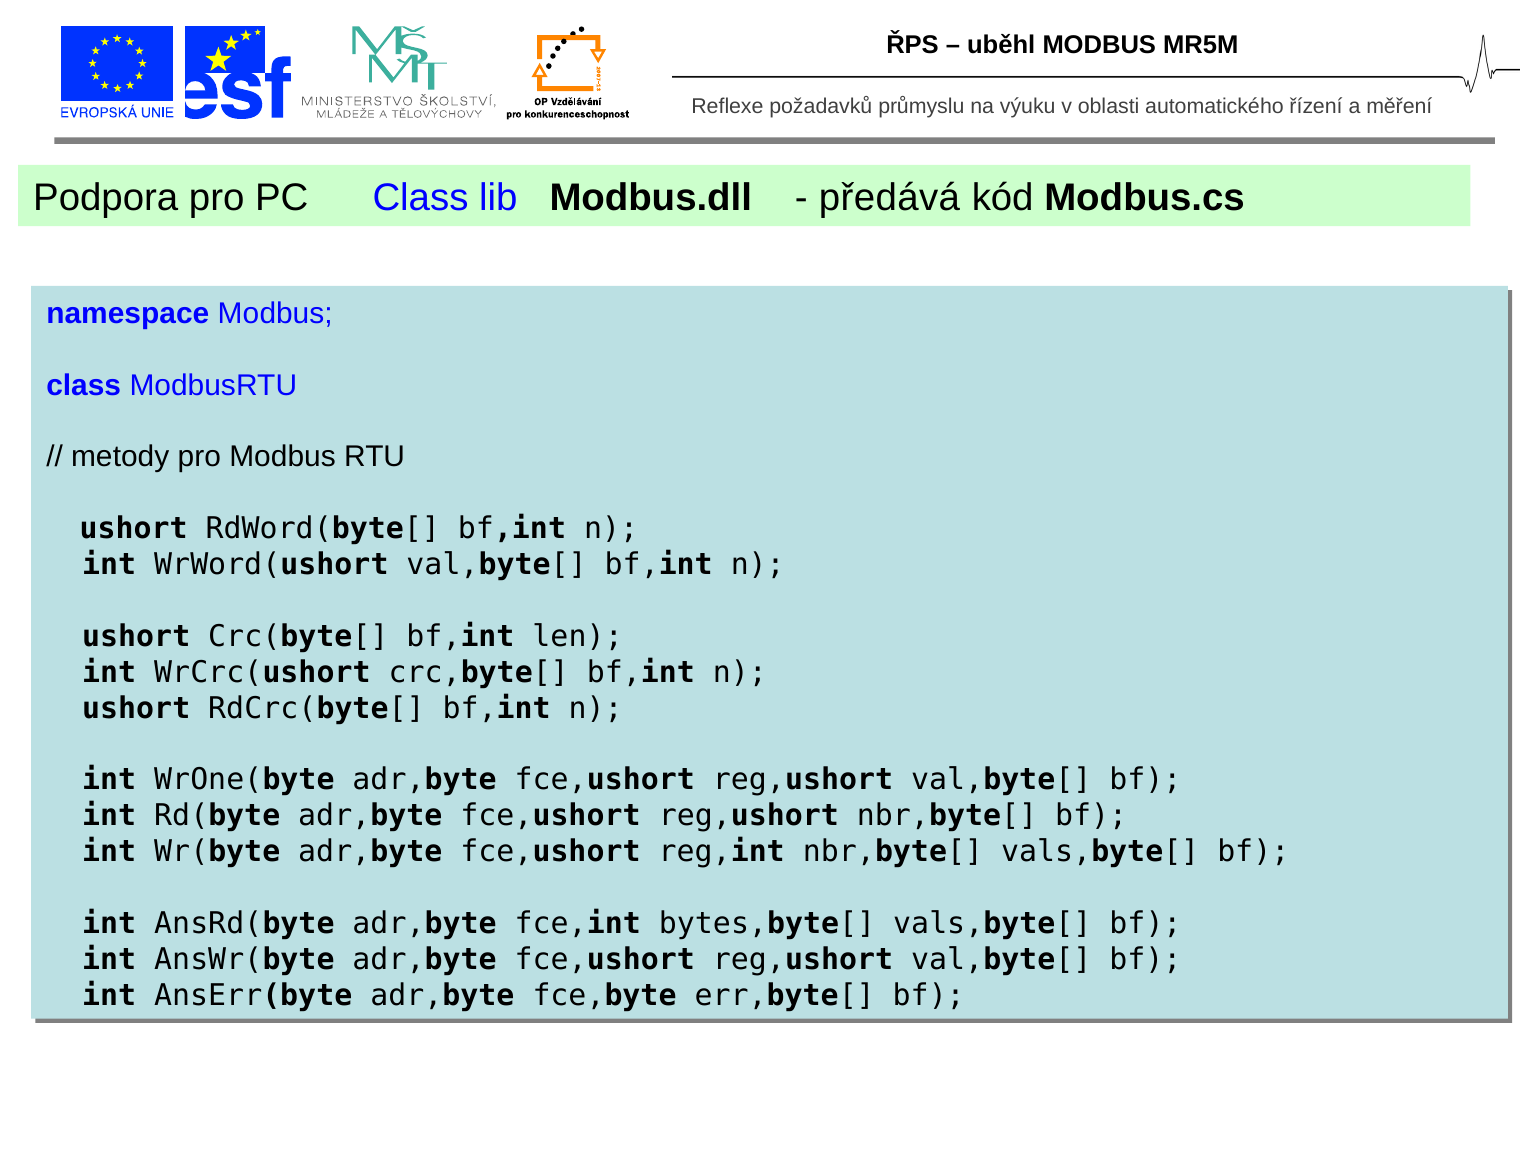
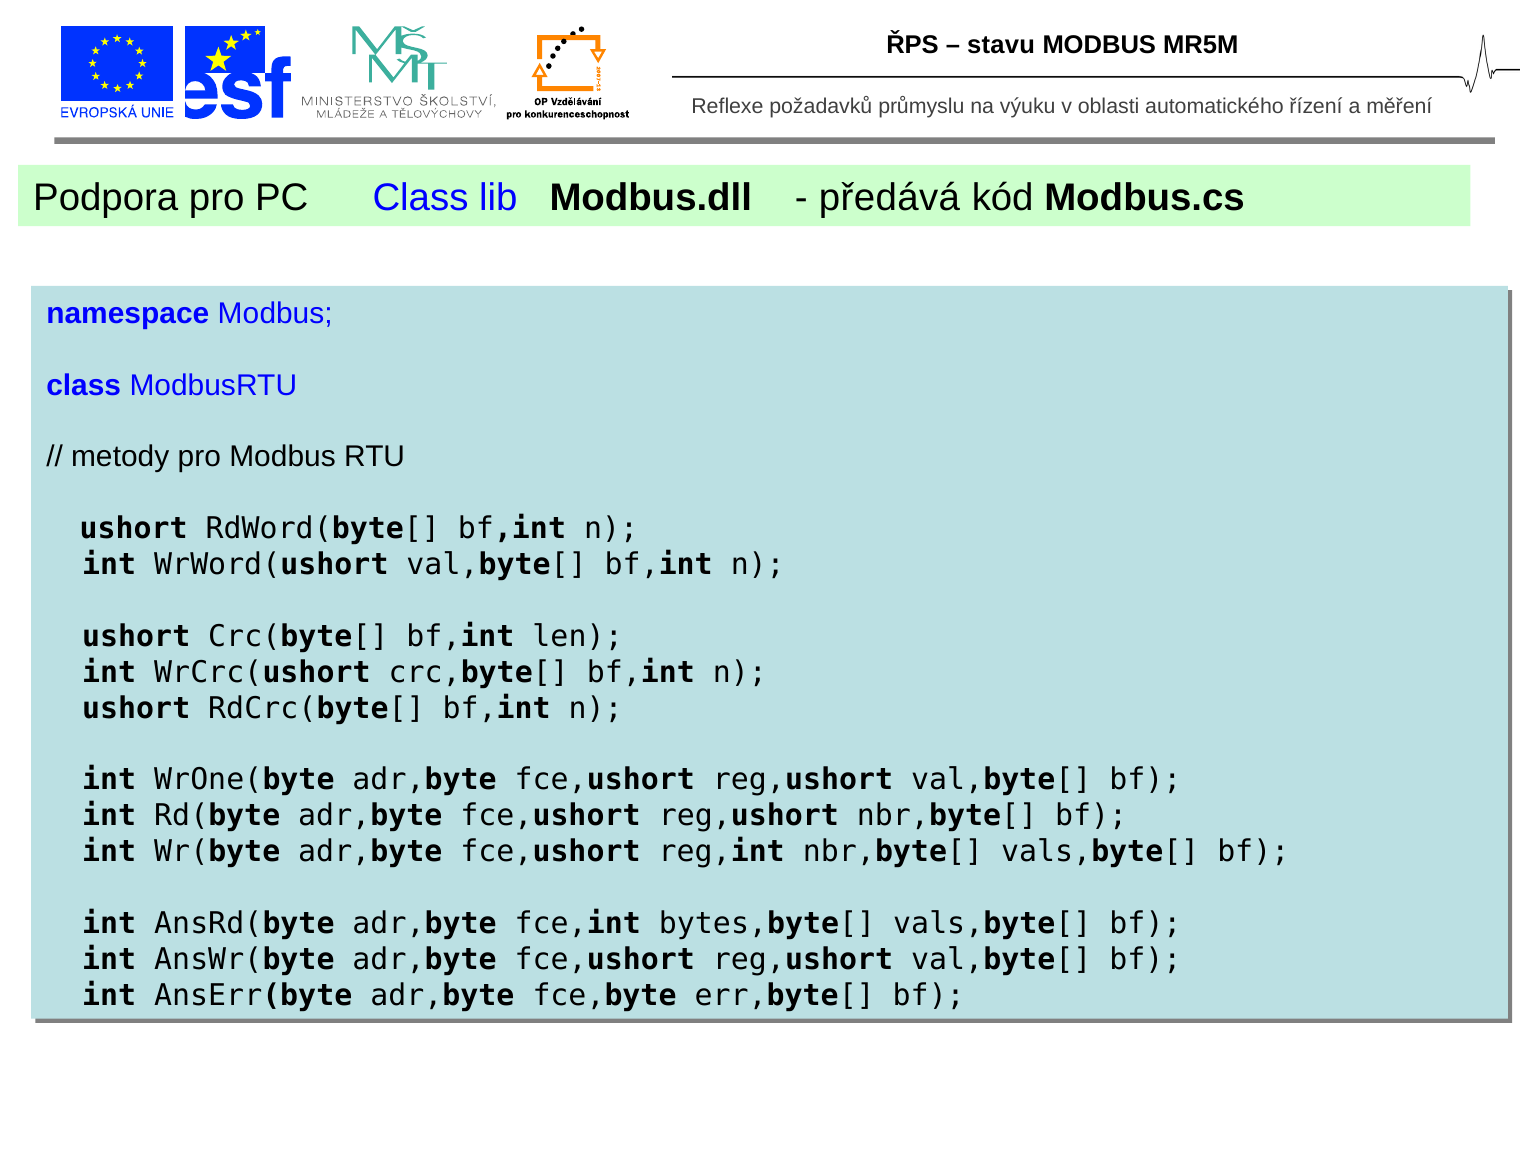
uběhl: uběhl -> stavu (1001, 45)
